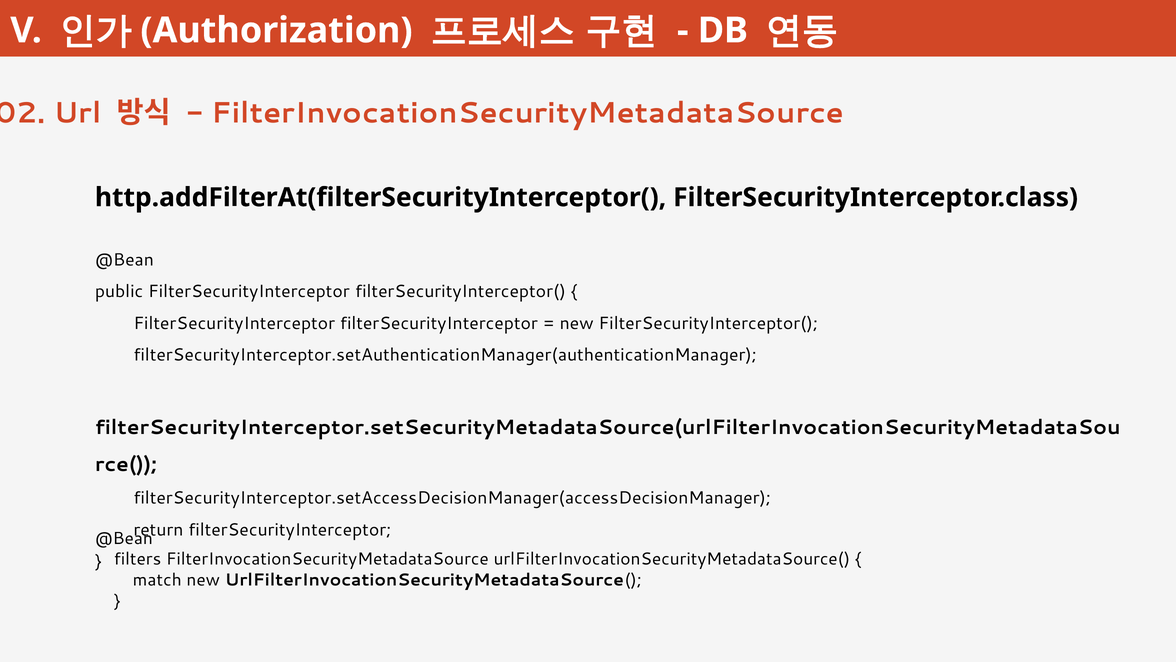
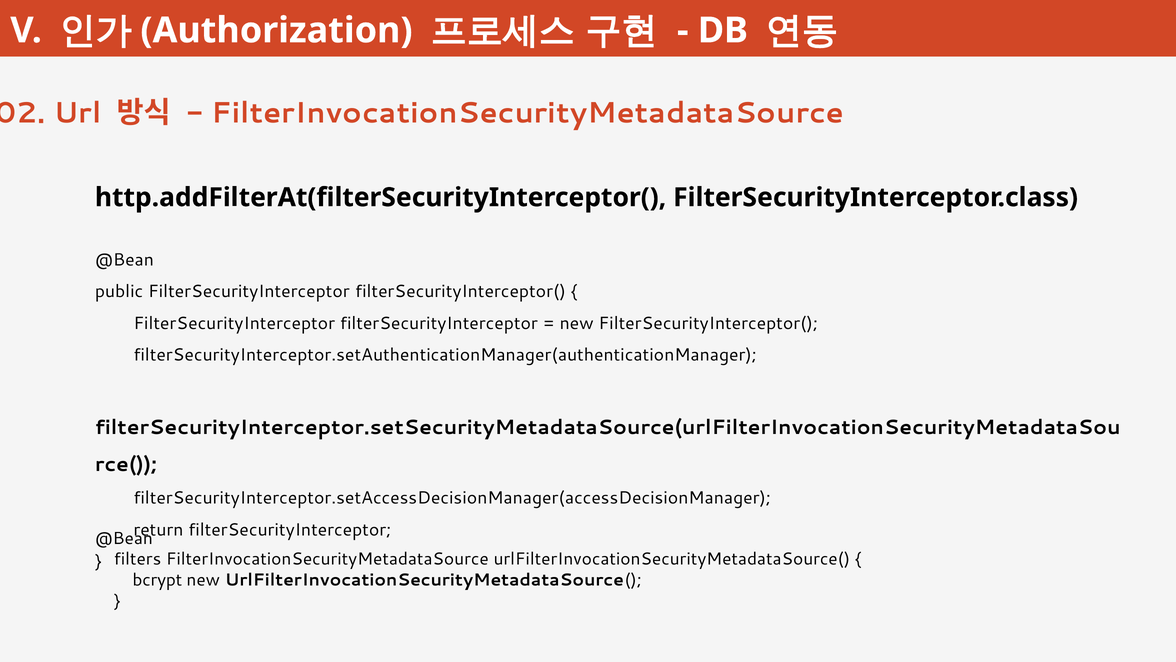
match: match -> bcrypt (157, 580)
